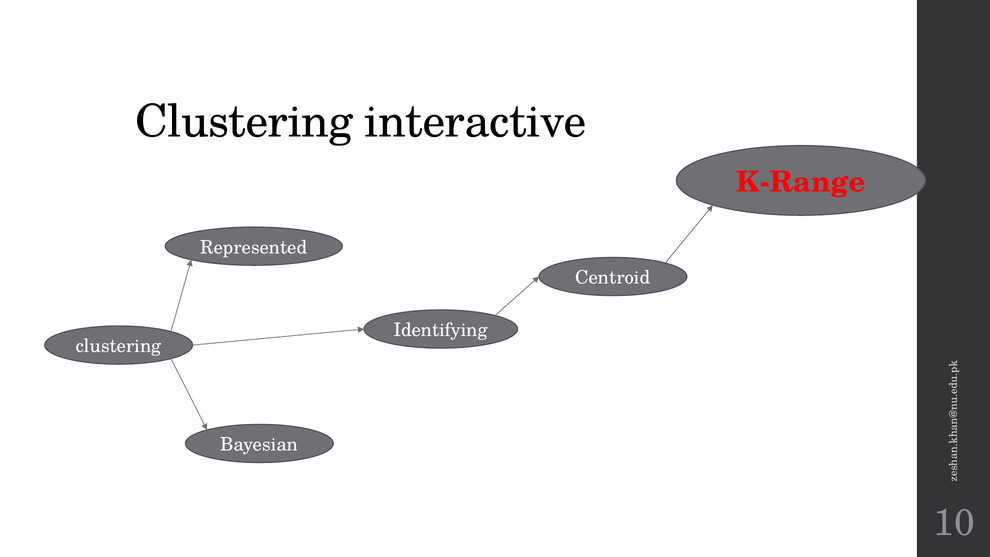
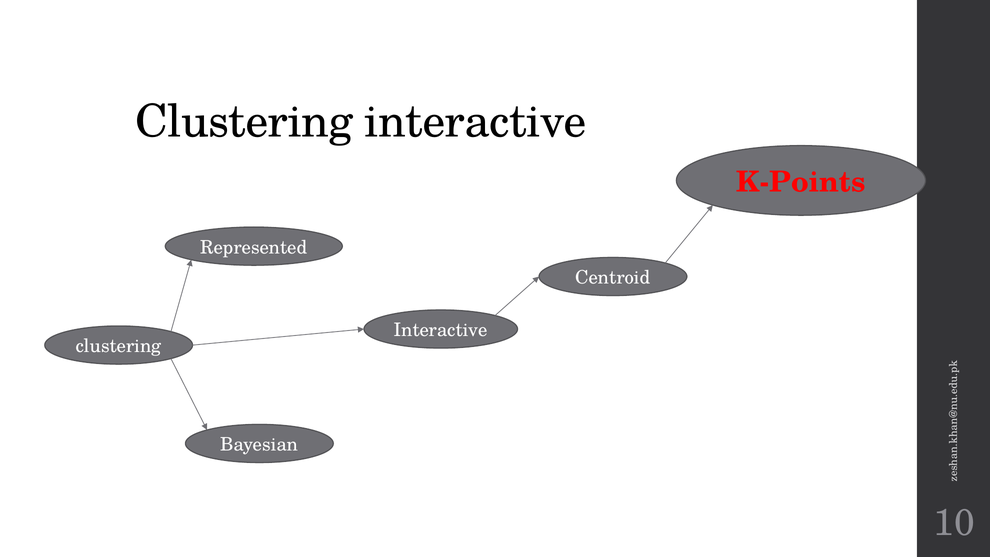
K-Range: K-Range -> K-Points (801, 182)
Identifying: Identifying -> Interactive (441, 330)
